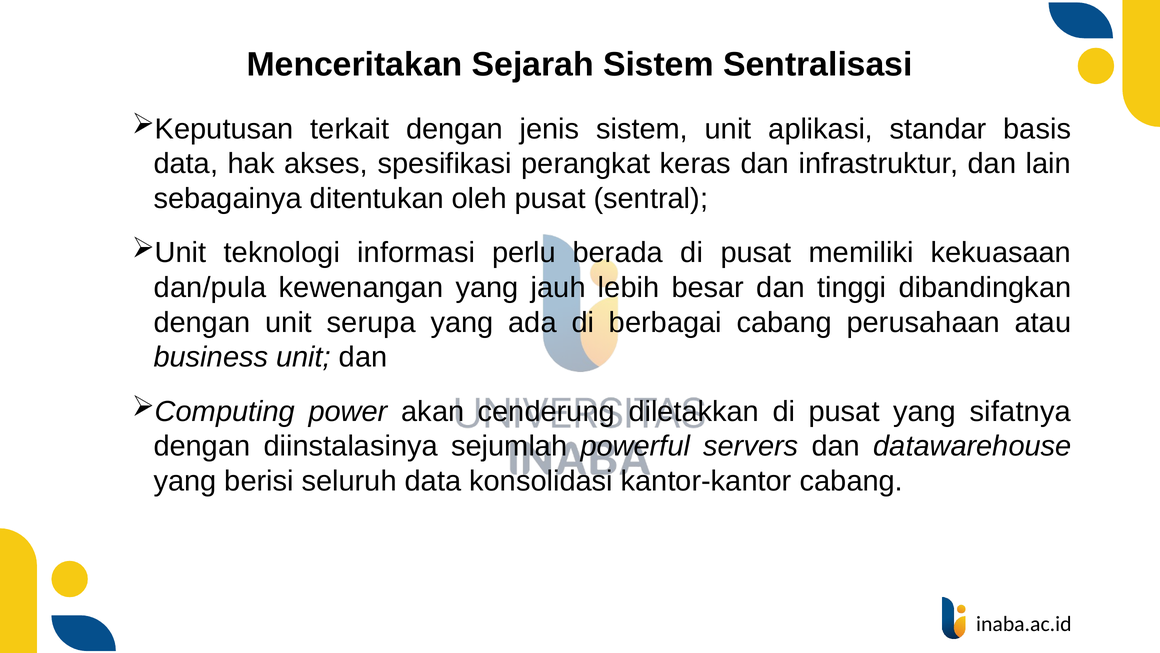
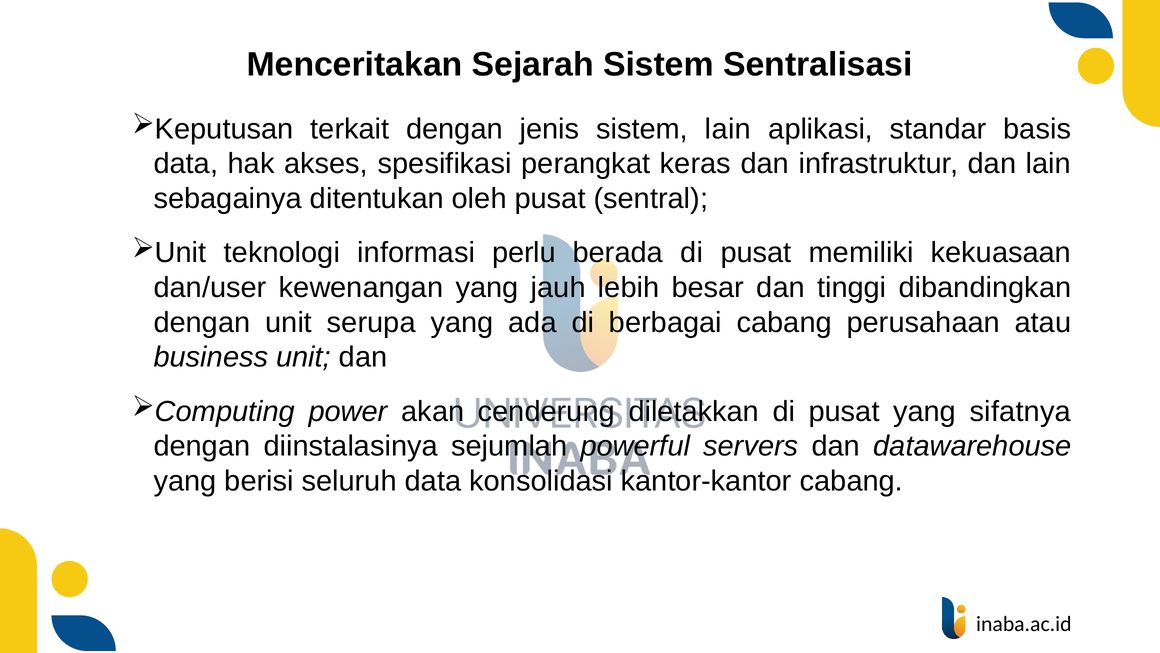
sistem unit: unit -> lain (728, 129)
dan/pula: dan/pula -> dan/user (210, 287)
